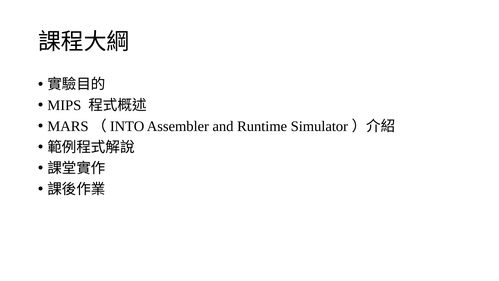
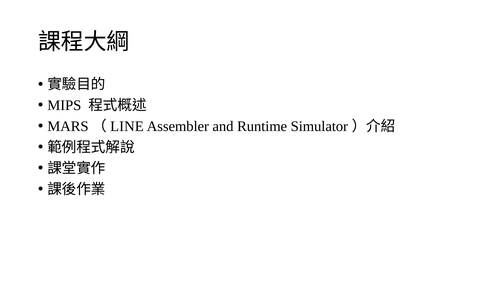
INTO: INTO -> LINE (127, 126)
